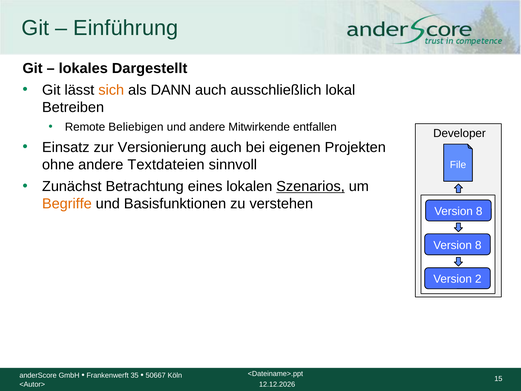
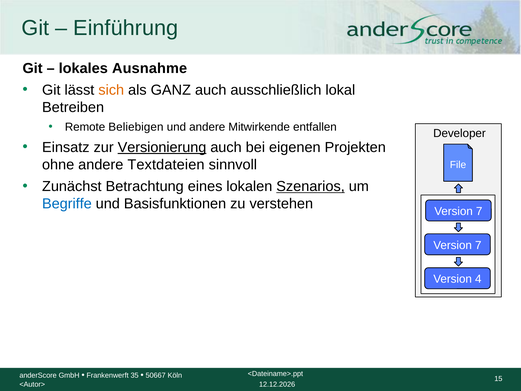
Dargestellt: Dargestellt -> Ausnahme (150, 68)
DANN: DANN -> GANZ (171, 90)
Versionierung underline: none -> present (162, 147)
Begriffe colour: orange -> blue (67, 204)
8: 8 -> 7 (479, 211)
8: 8 -> 7 (478, 245)
2: 2 -> 4 (478, 279)
